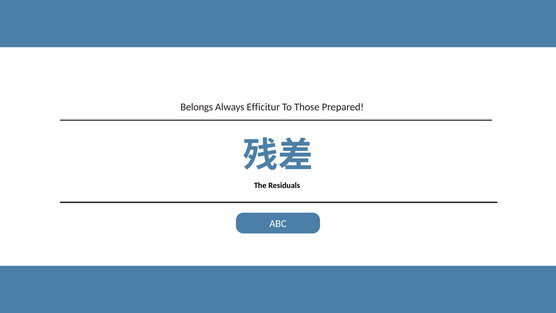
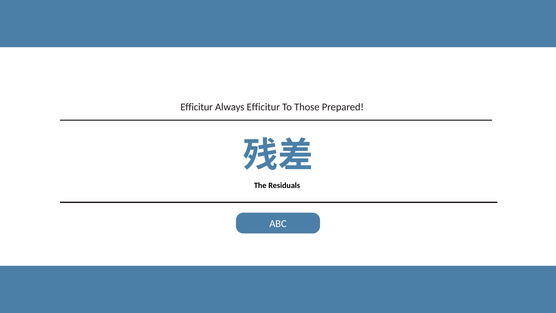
Belongs: Belongs -> Efficitur (197, 107)
